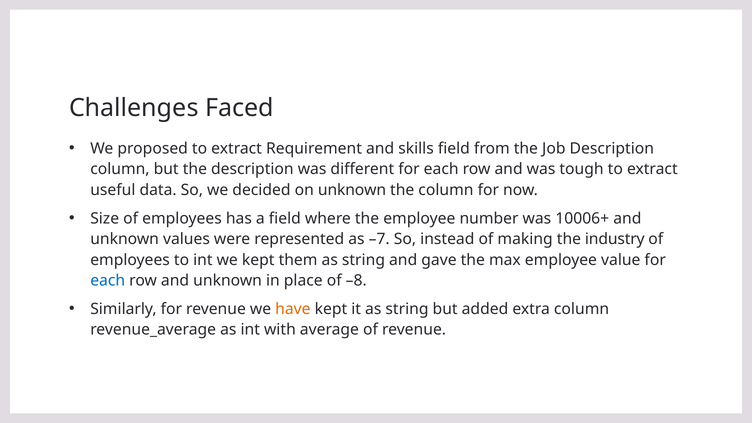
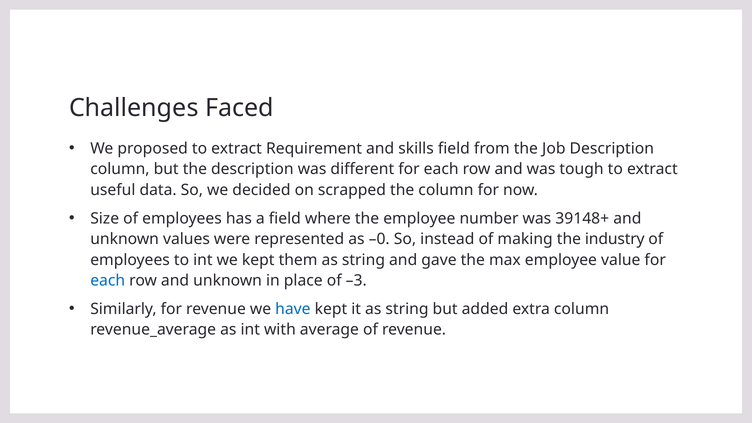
on unknown: unknown -> scrapped (352, 190)
10006+: 10006+ -> 39148+ (582, 218)
–7: –7 -> –0 (379, 239)
–8: –8 -> –3 (356, 281)
have colour: orange -> blue (293, 309)
